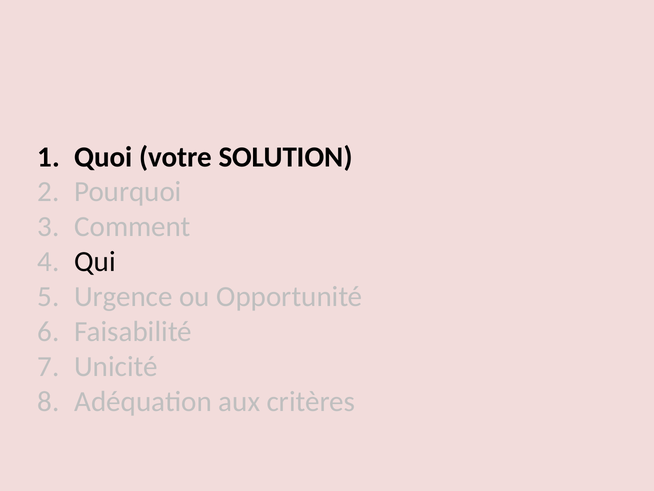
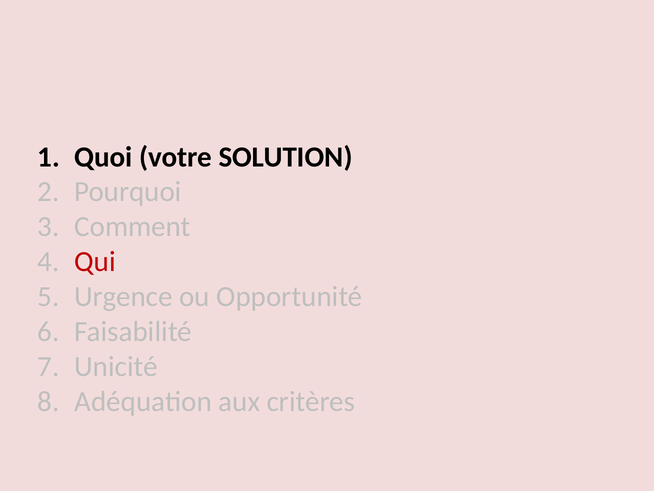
Qui colour: black -> red (95, 261)
